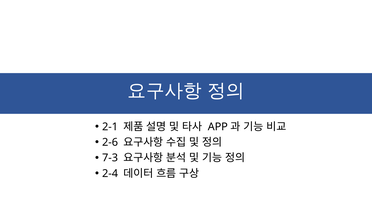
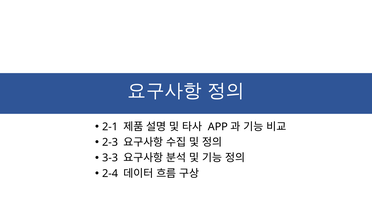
2-6: 2-6 -> 2-3 (110, 142)
7-3: 7-3 -> 3-3 (110, 158)
